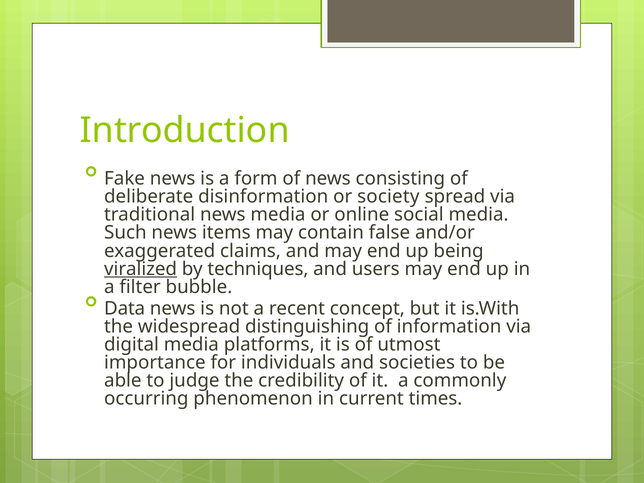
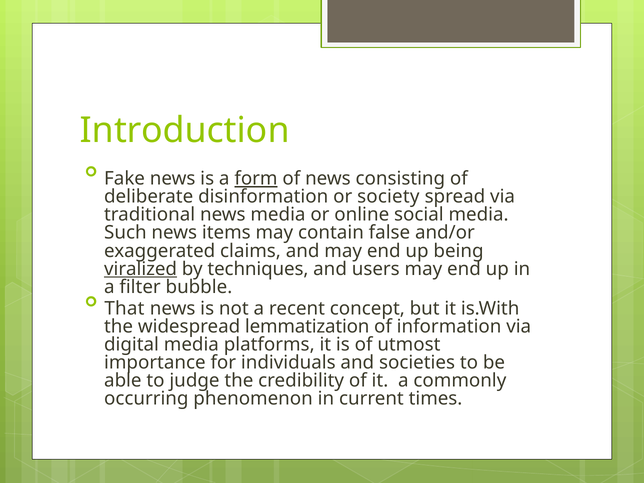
form underline: none -> present (256, 179)
Data: Data -> That (124, 308)
distinguishing: distinguishing -> lemmatization (307, 326)
